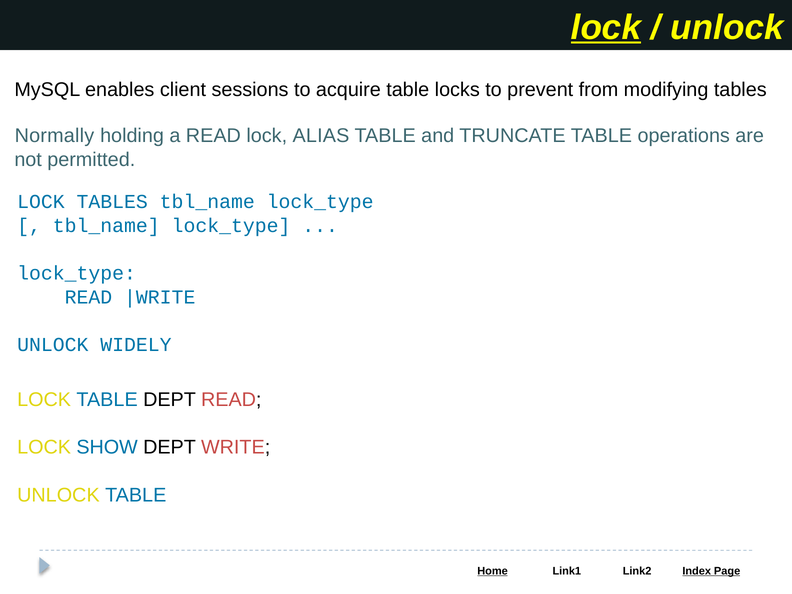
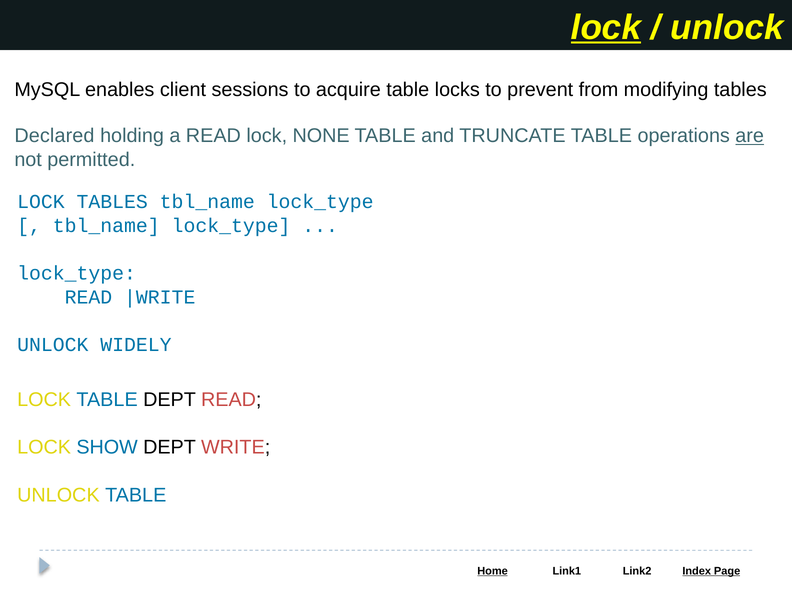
Normally: Normally -> Declared (54, 136)
ALIAS: ALIAS -> NONE (321, 136)
are underline: none -> present (750, 136)
